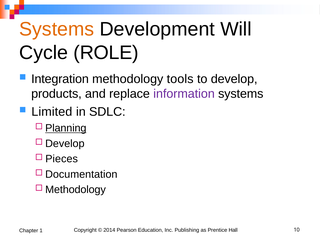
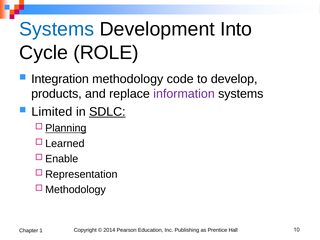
Systems colour: orange -> blue (57, 29)
Will: Will -> Into (236, 29)
tools: tools -> code (180, 79)
SDLC underline: none -> present (107, 112)
Develop: Develop -> Learned (65, 144)
Pieces: Pieces -> Enable (62, 159)
Documentation: Documentation -> Representation (81, 174)
